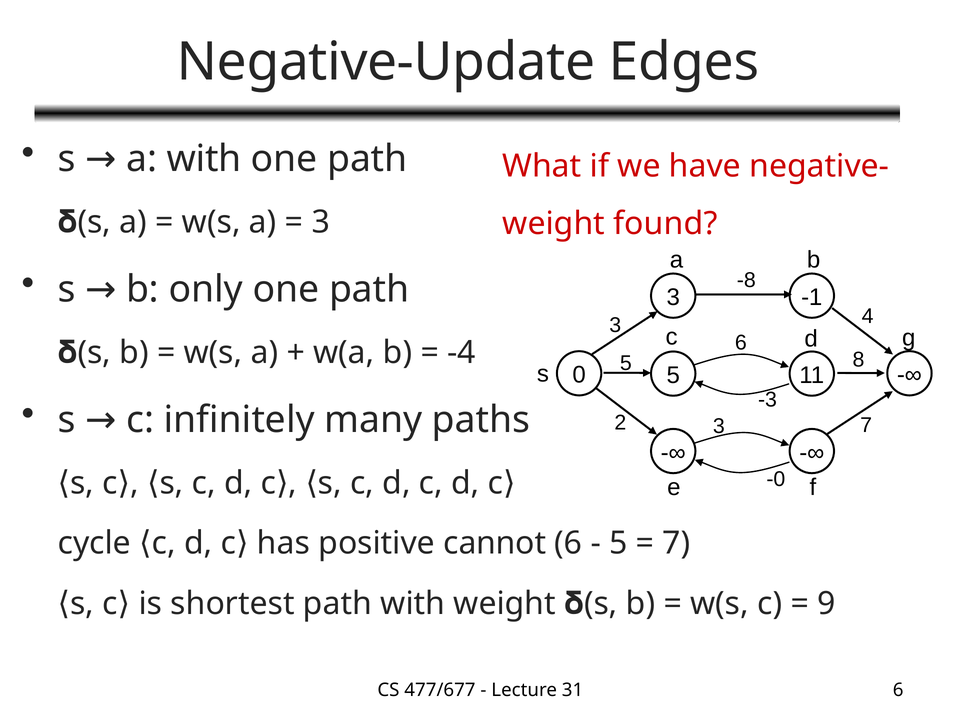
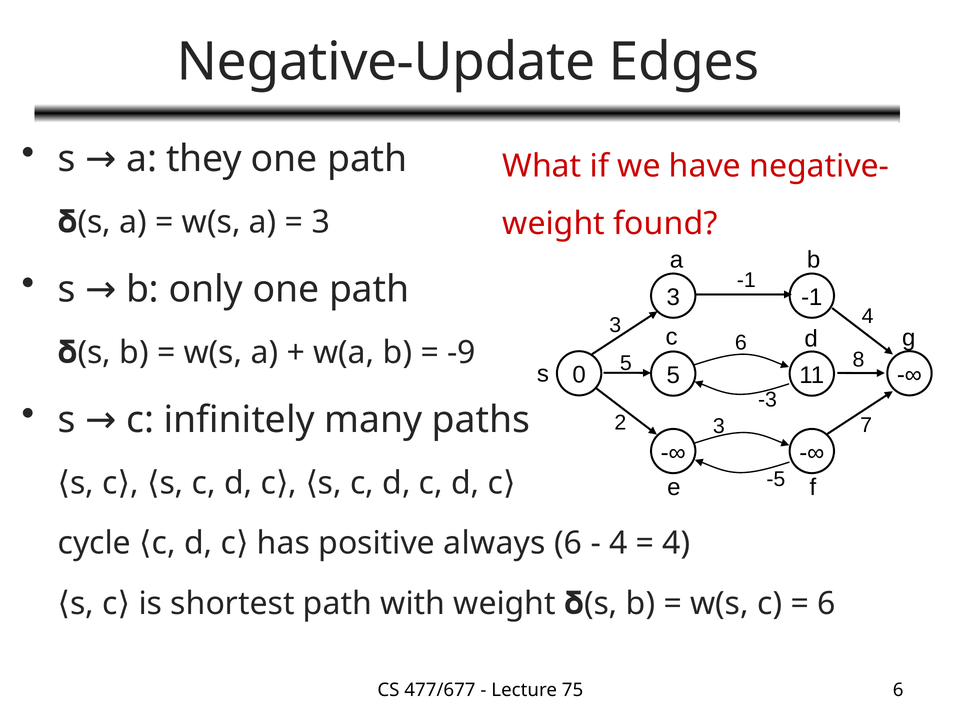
a with: with -> they (204, 159)
-8: -8 -> -1 (746, 280)
-4: -4 -> -9 (461, 352)
-0: -0 -> -5 (776, 479)
cannot: cannot -> always (495, 543)
5: 5 -> 4 (618, 543)
7: 7 -> 4 (676, 543)
9: 9 -> 6 (826, 603)
31: 31 -> 75 (573, 690)
